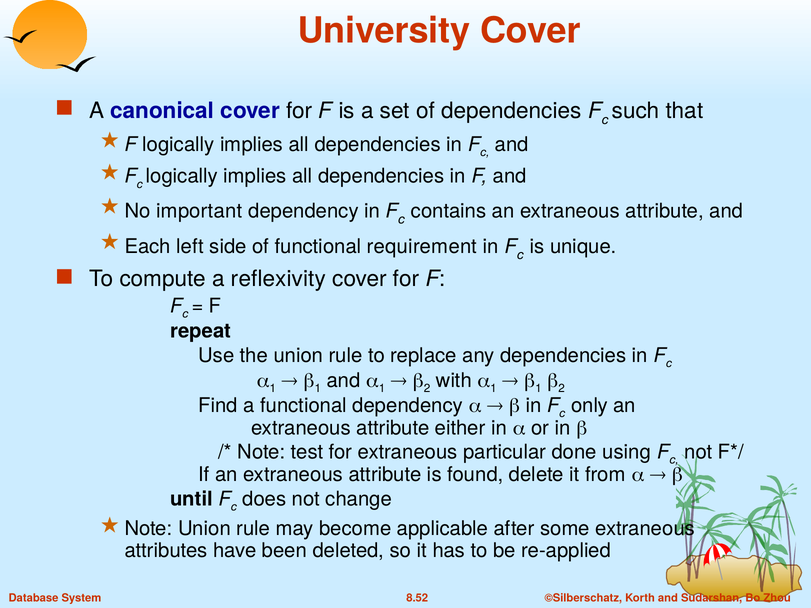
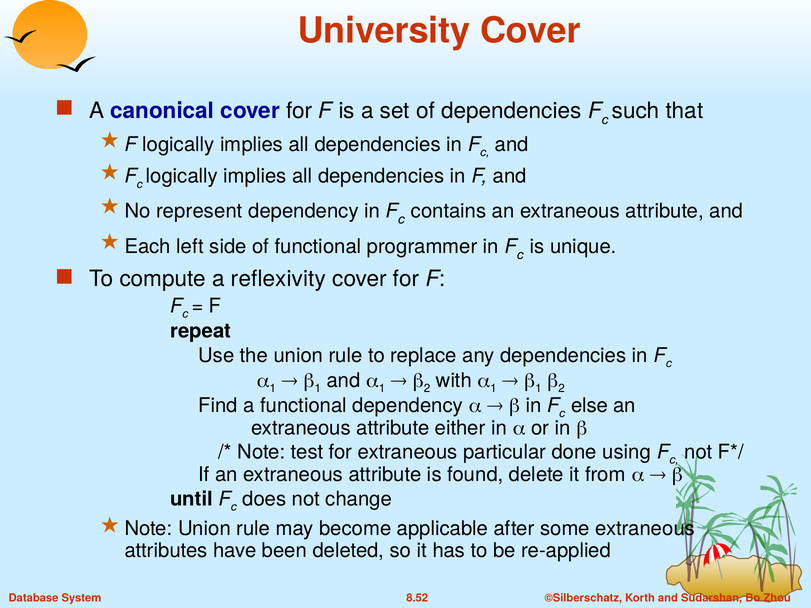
important: important -> represent (199, 211)
requirement: requirement -> programmer (422, 247)
only: only -> else (590, 406)
